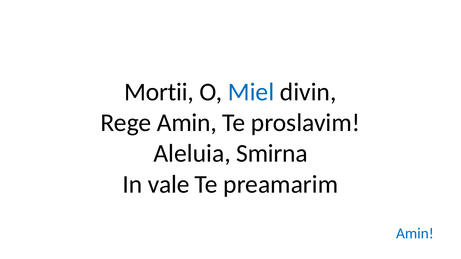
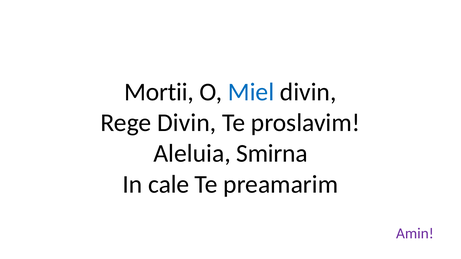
Rege Amin: Amin -> Divin (187, 123)
vale: vale -> cale (169, 184)
Amin colour: blue -> purple (415, 234)
